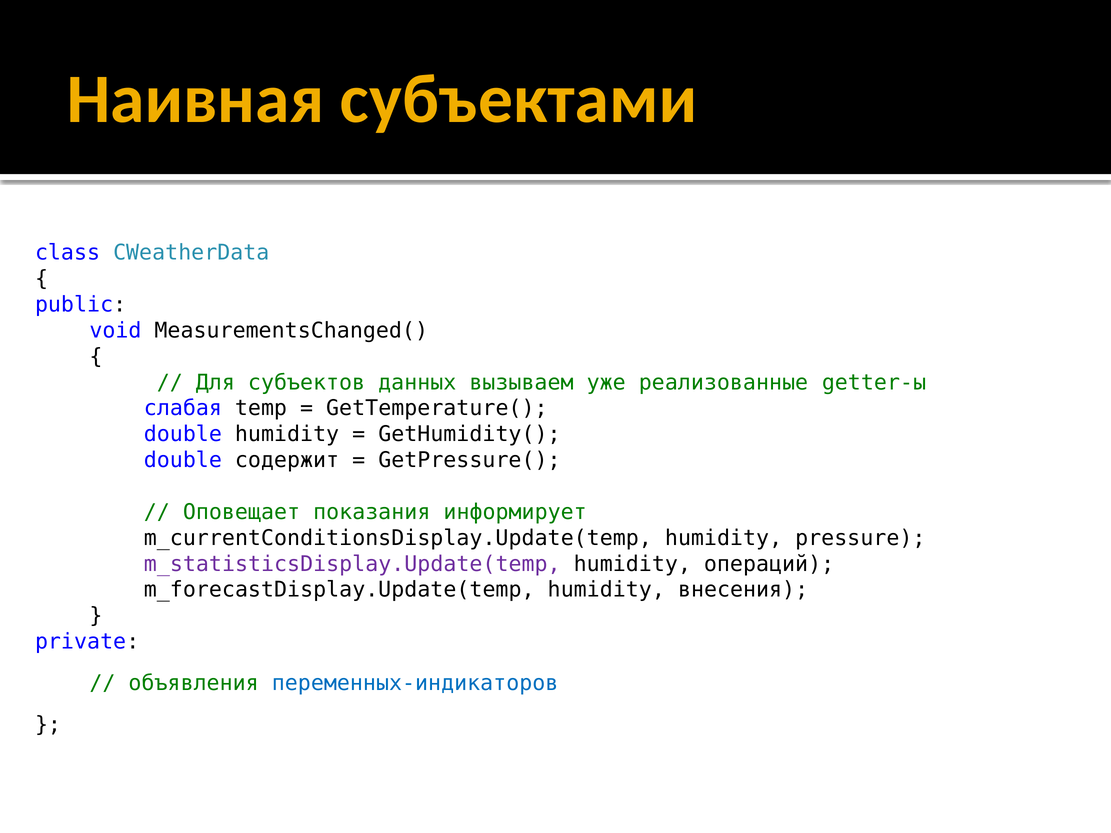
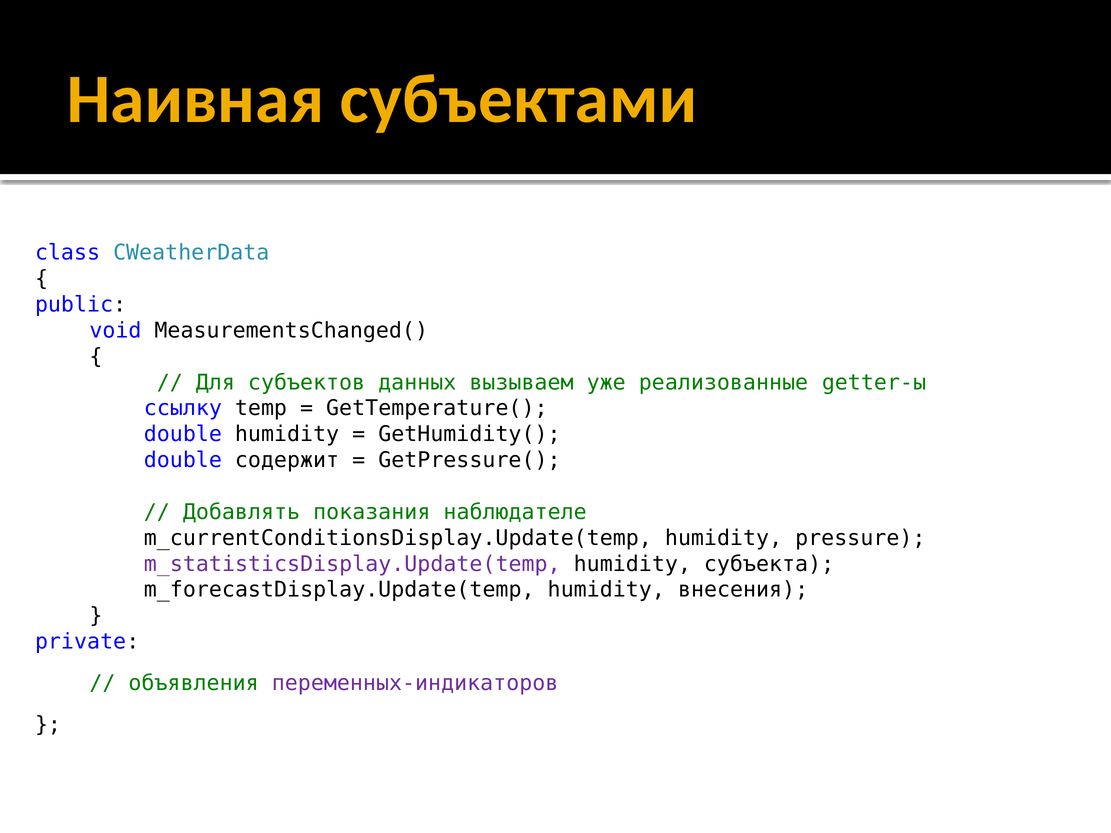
слабая: слабая -> ссылку (183, 408)
Оповещает: Оповещает -> Добавлять (241, 512)
информирует: информирует -> наблюдателе (515, 512)
операций: операций -> субъекта (769, 564)
переменных-индикаторов colour: blue -> purple (415, 683)
